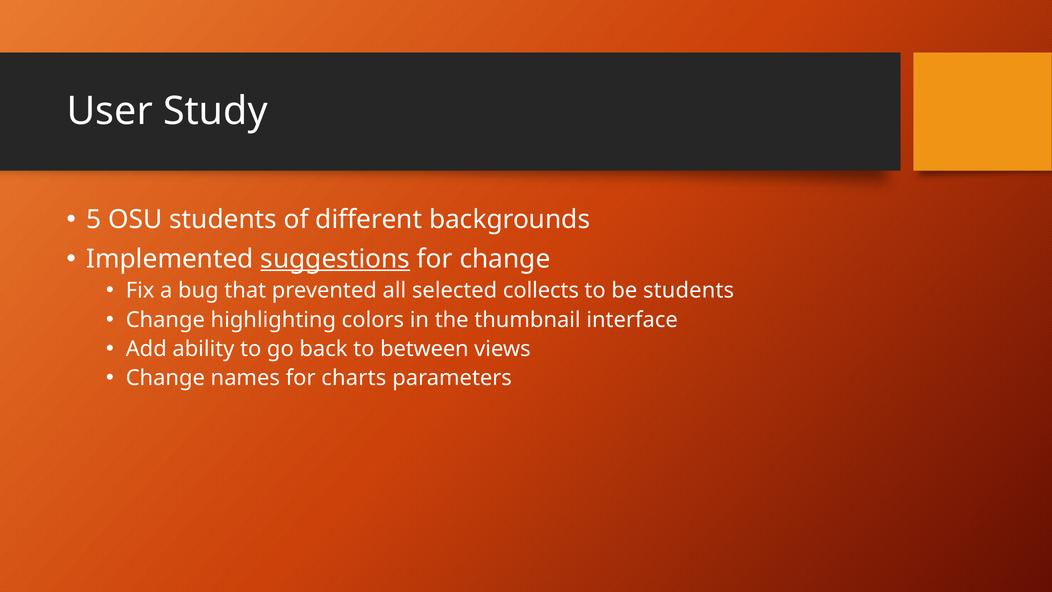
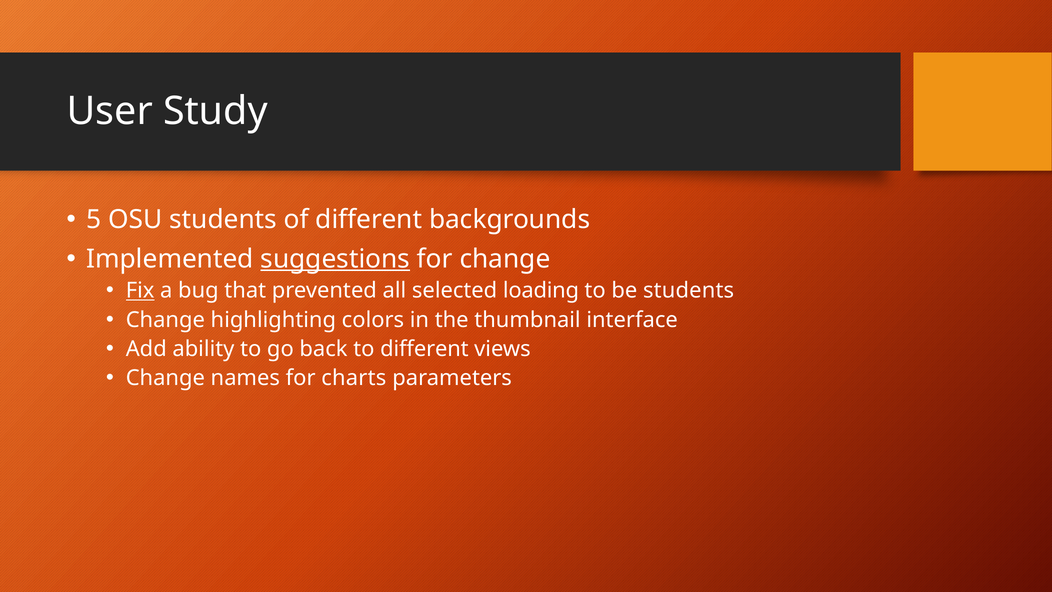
Fix underline: none -> present (140, 290)
collects: collects -> loading (541, 290)
to between: between -> different (424, 349)
